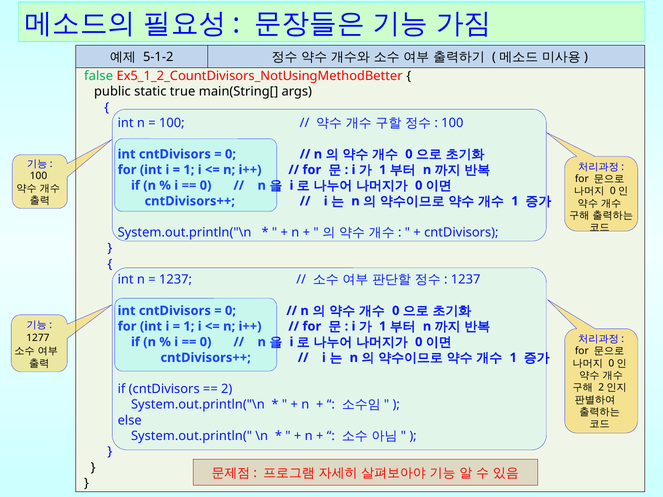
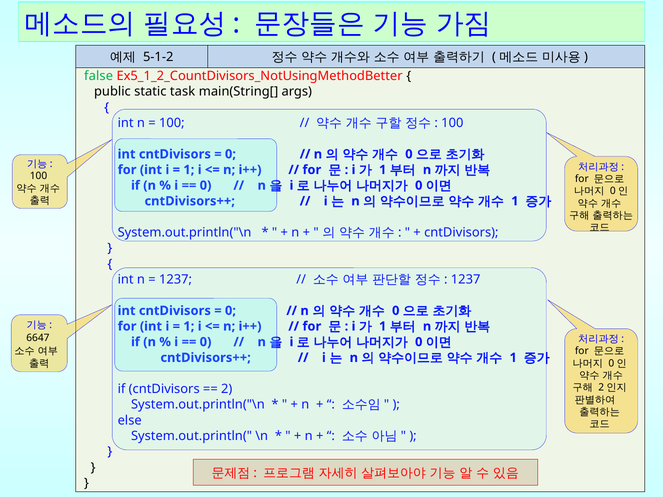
true: true -> task (183, 92)
1277: 1277 -> 6647 (38, 338)
